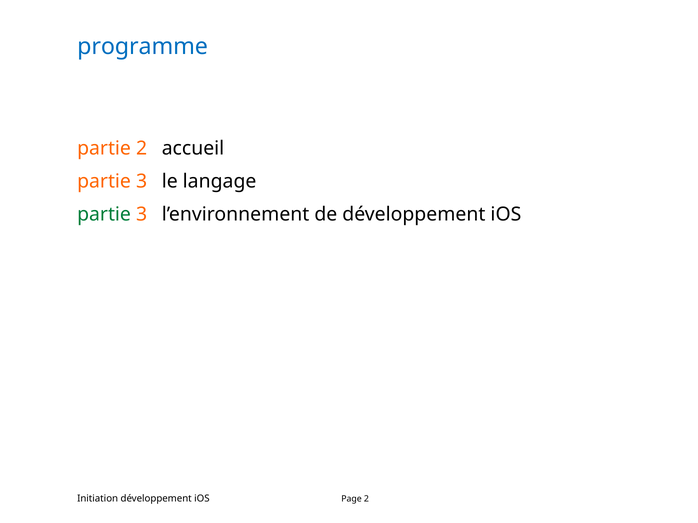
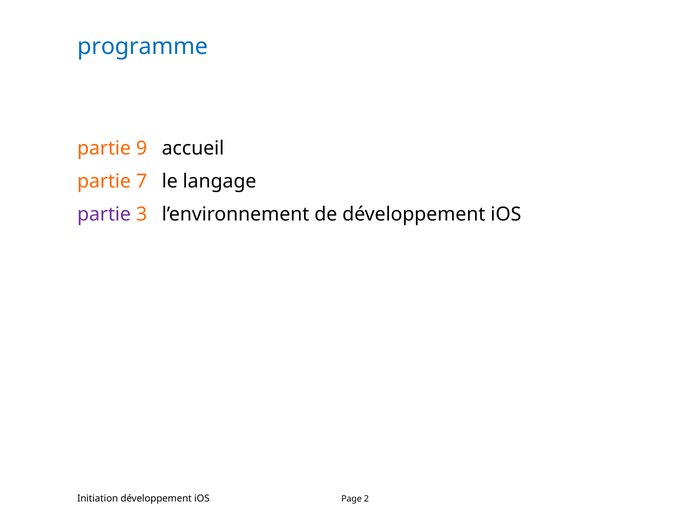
partie 2: 2 -> 9 (142, 148)
3: 3 -> 7 (142, 181)
partie colour: green -> purple (104, 214)
